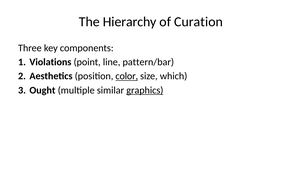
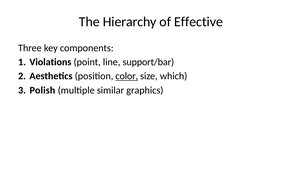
Curation: Curation -> Effective (199, 22)
pattern/bar: pattern/bar -> support/bar (148, 62)
Ought: Ought -> Polish (42, 90)
graphics underline: present -> none (145, 90)
